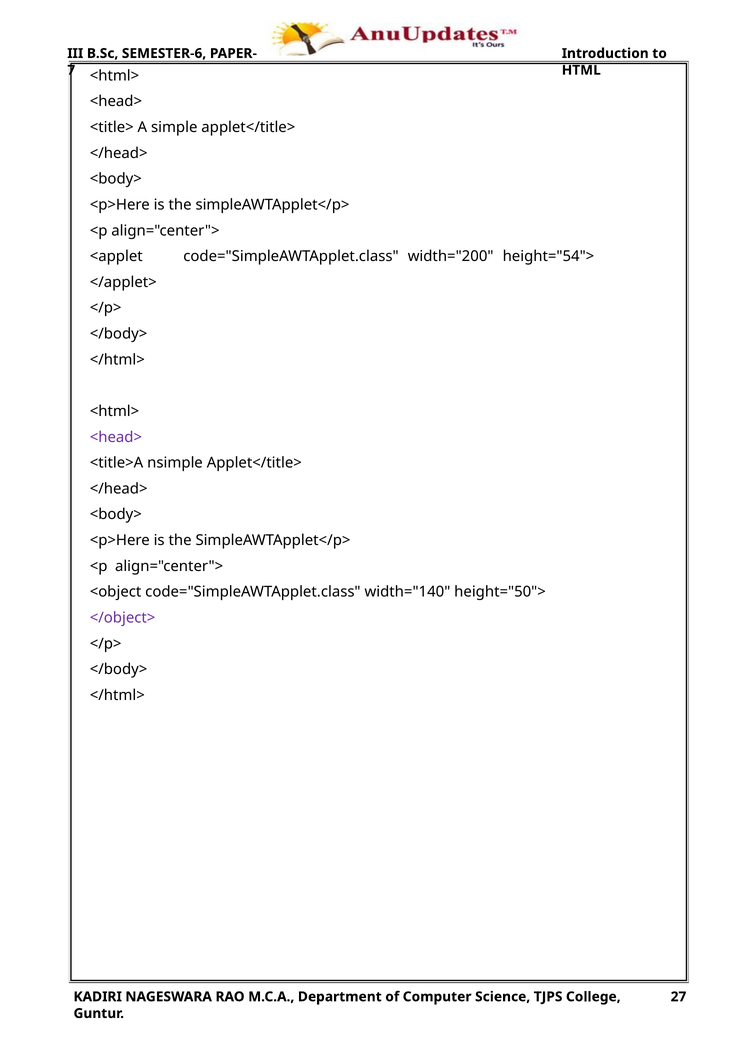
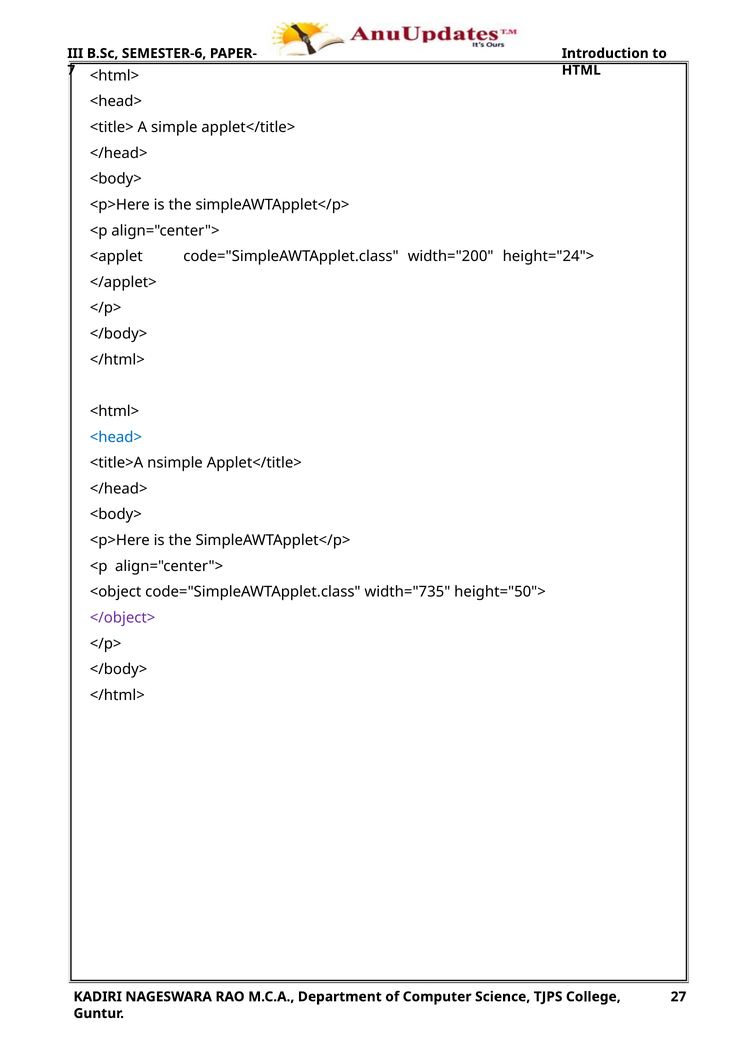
height="54">: height="54"> -> height="24"> (548, 256)
<head> colour: purple -> blue (116, 437)
width="140: width="140 -> width="735 (407, 592)
